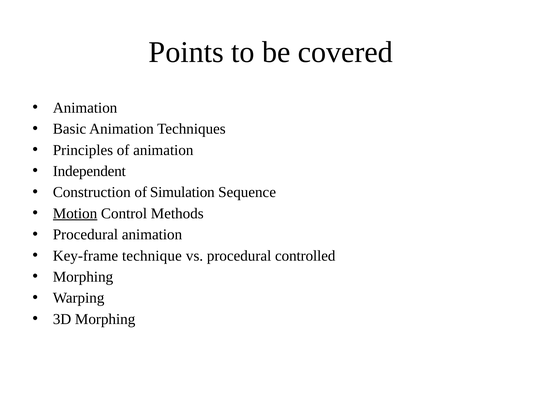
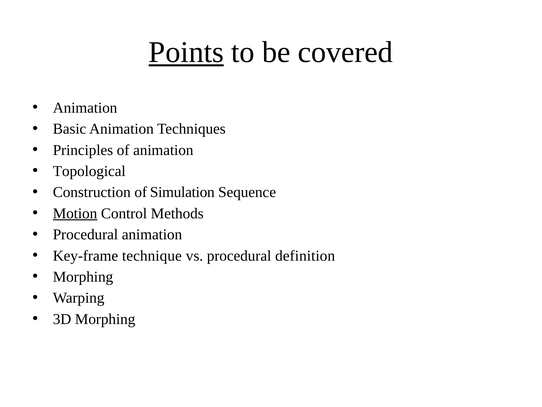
Points underline: none -> present (186, 52)
Independent: Independent -> Topological (89, 171)
controlled: controlled -> definition (305, 255)
